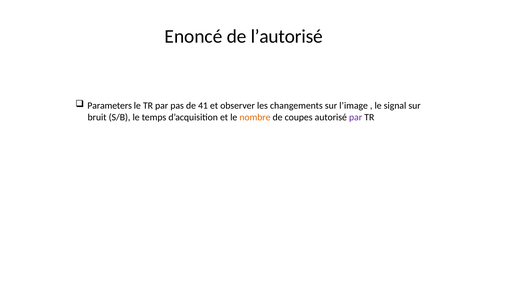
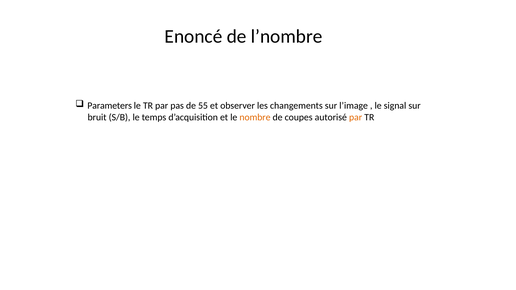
l’autorisé: l’autorisé -> l’nombre (287, 36)
41: 41 -> 55 (203, 106)
par colour: purple -> orange (356, 117)
